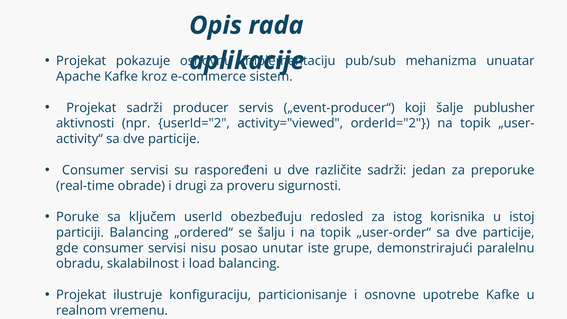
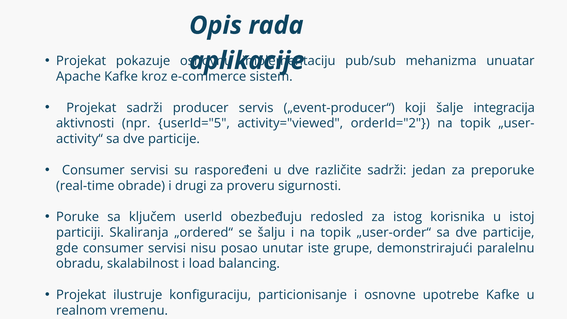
publusher: publusher -> integracija (504, 108)
userId="2: userId="2 -> userId="5 (194, 123)
particiji Balancing: Balancing -> Skaliranja (139, 232)
